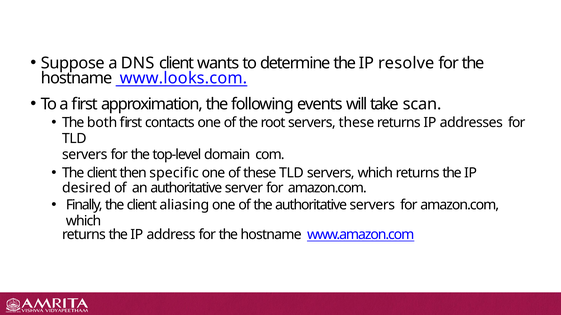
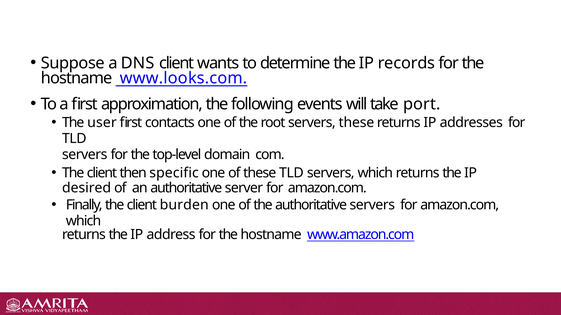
resolve: resolve -> records (406, 63)
scan: scan -> port (422, 104)
both: both -> user (102, 123)
aliasing: aliasing -> burden (184, 205)
